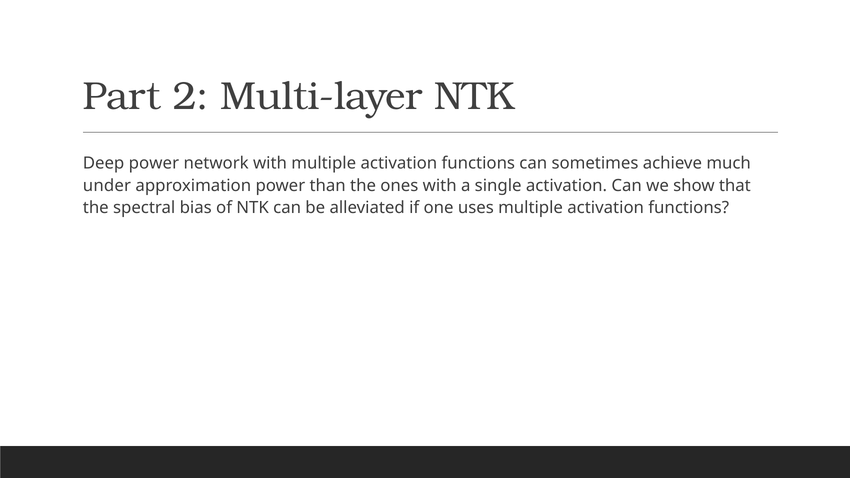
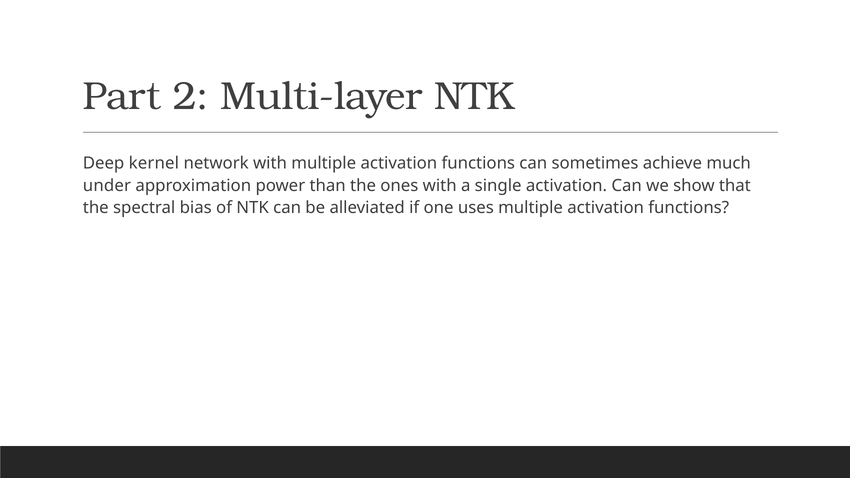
Deep power: power -> kernel (154, 163)
